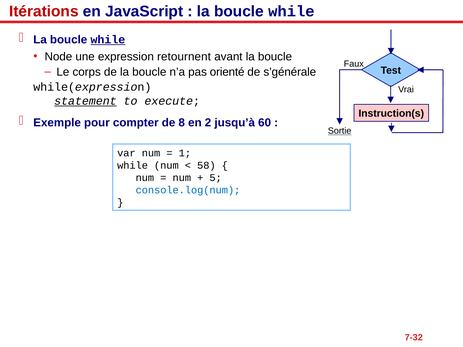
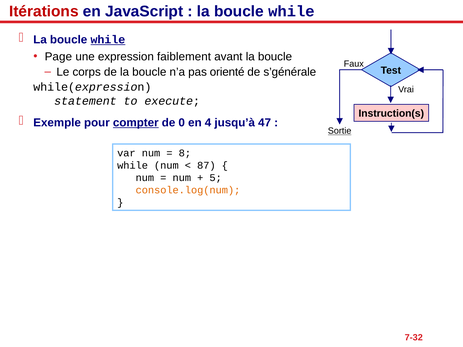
Node: Node -> Page (58, 57)
retournent: retournent -> faiblement (184, 57)
statement underline: present -> none (85, 101)
compter underline: none -> present (136, 123)
8: 8 -> 0 (182, 123)
2: 2 -> 4 (208, 123)
60: 60 -> 47 (265, 123)
1: 1 -> 8 (185, 153)
58: 58 -> 87 (206, 166)
console.log(num colour: blue -> orange (188, 190)
